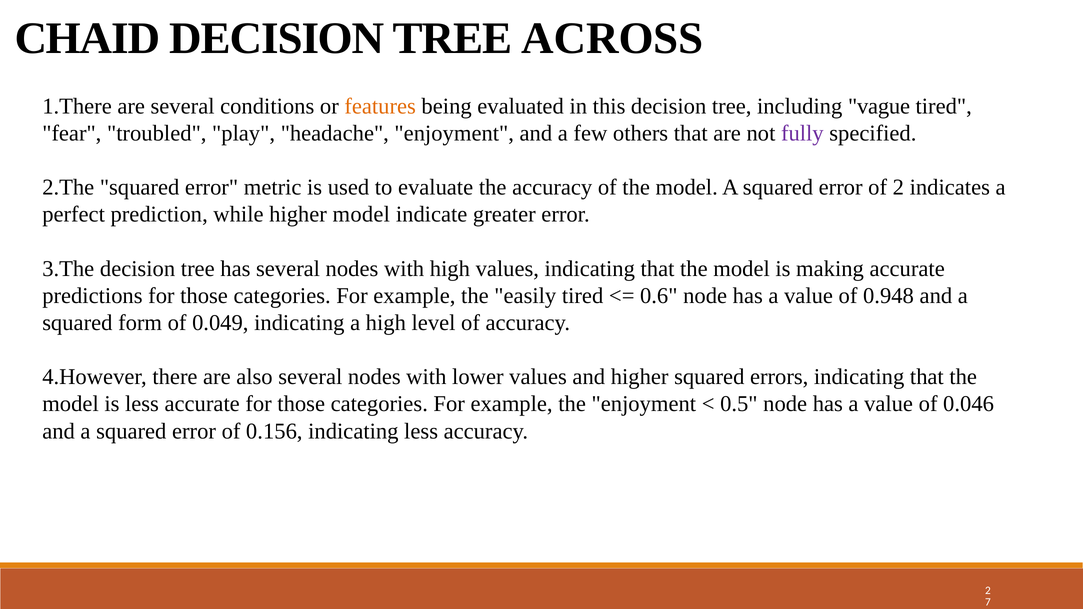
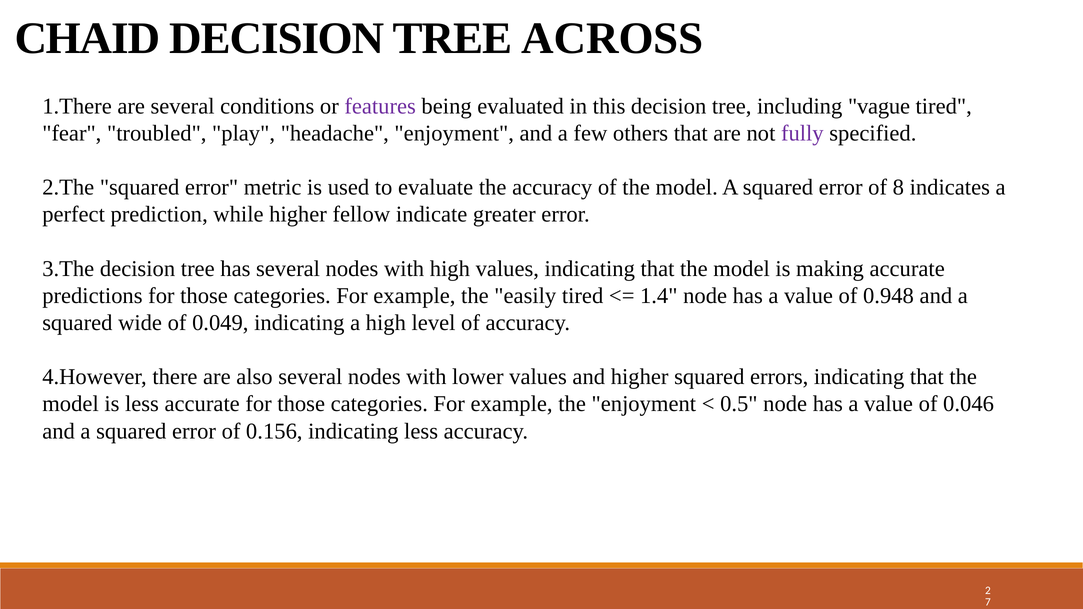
features colour: orange -> purple (380, 106)
of 2: 2 -> 8 (898, 187)
higher model: model -> fellow (361, 215)
0.6: 0.6 -> 1.4 (659, 296)
form: form -> wide (140, 323)
